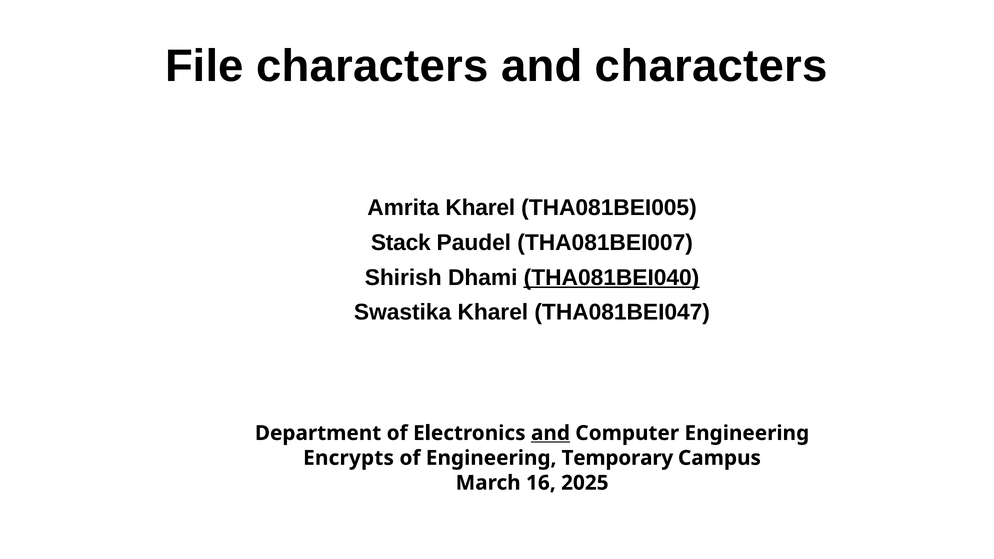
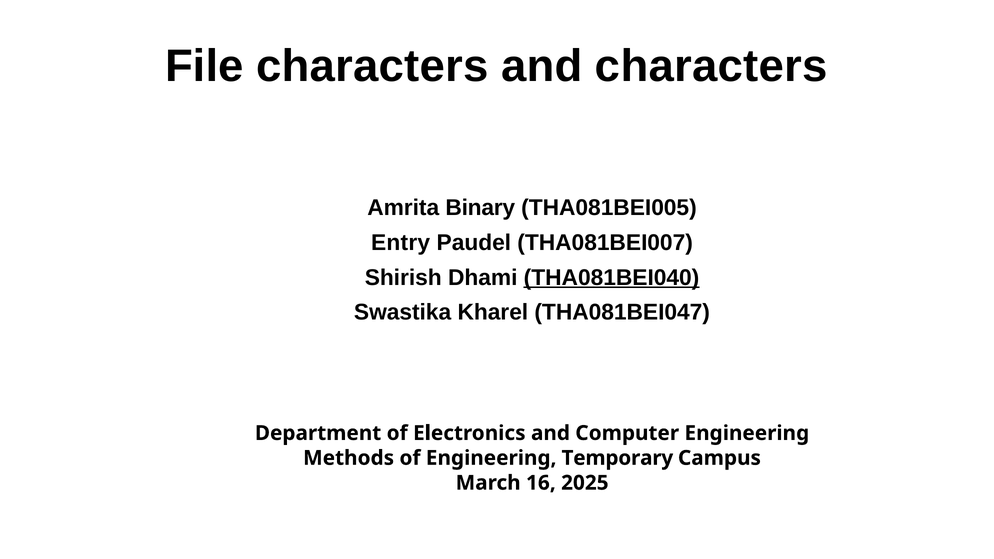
Amrita Kharel: Kharel -> Binary (480, 208)
Stack: Stack -> Entry (401, 243)
and underline: present -> none (550, 433)
Encrypts: Encrypts -> Methods (349, 458)
